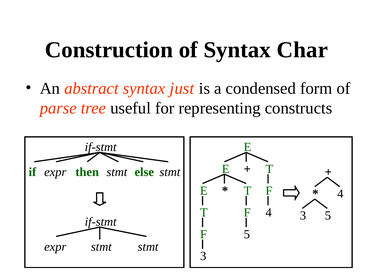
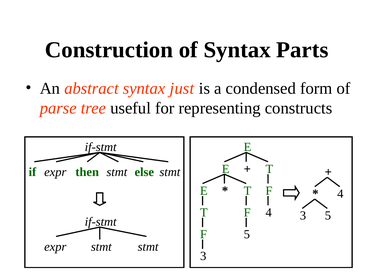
Char: Char -> Parts (302, 50)
